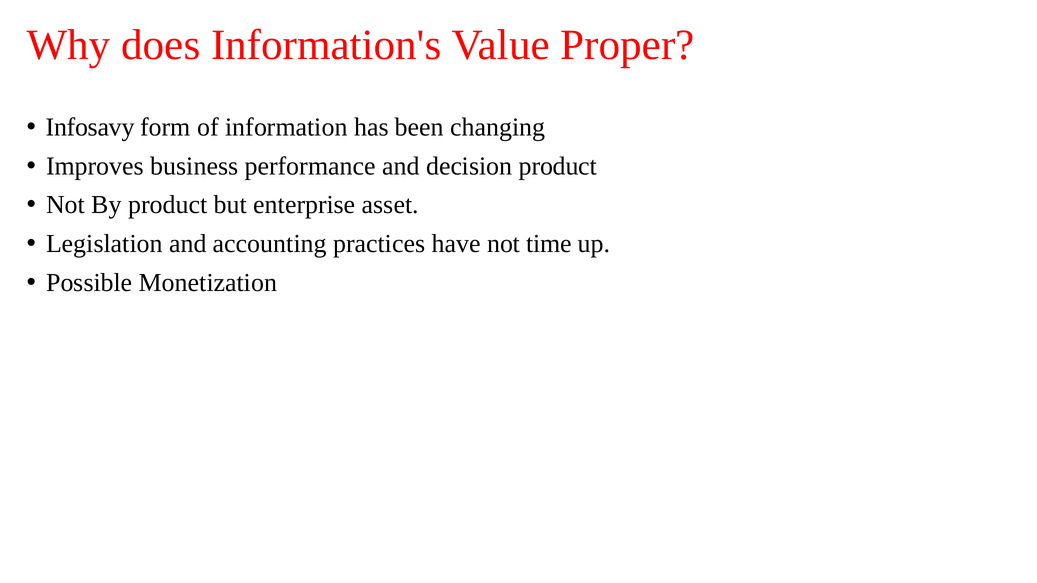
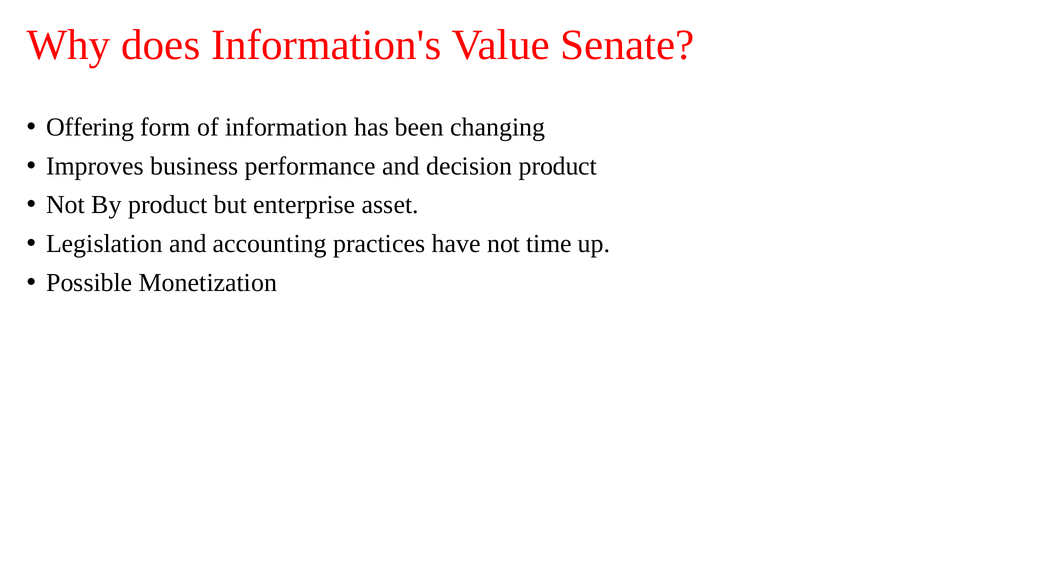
Proper: Proper -> Senate (627, 45)
Infosavy: Infosavy -> Offering (90, 127)
